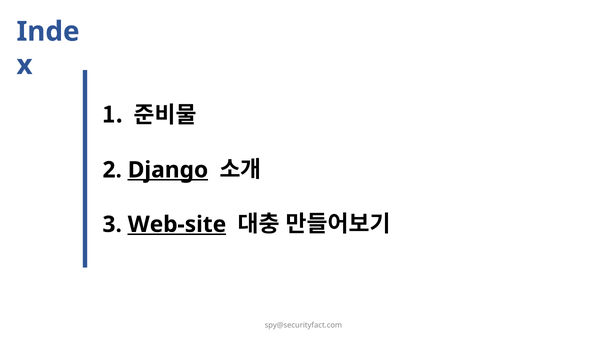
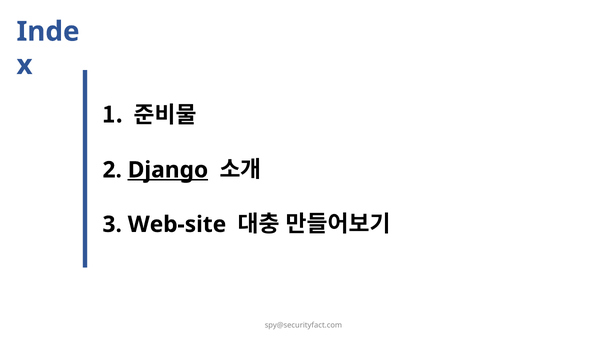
Web-site underline: present -> none (177, 225)
